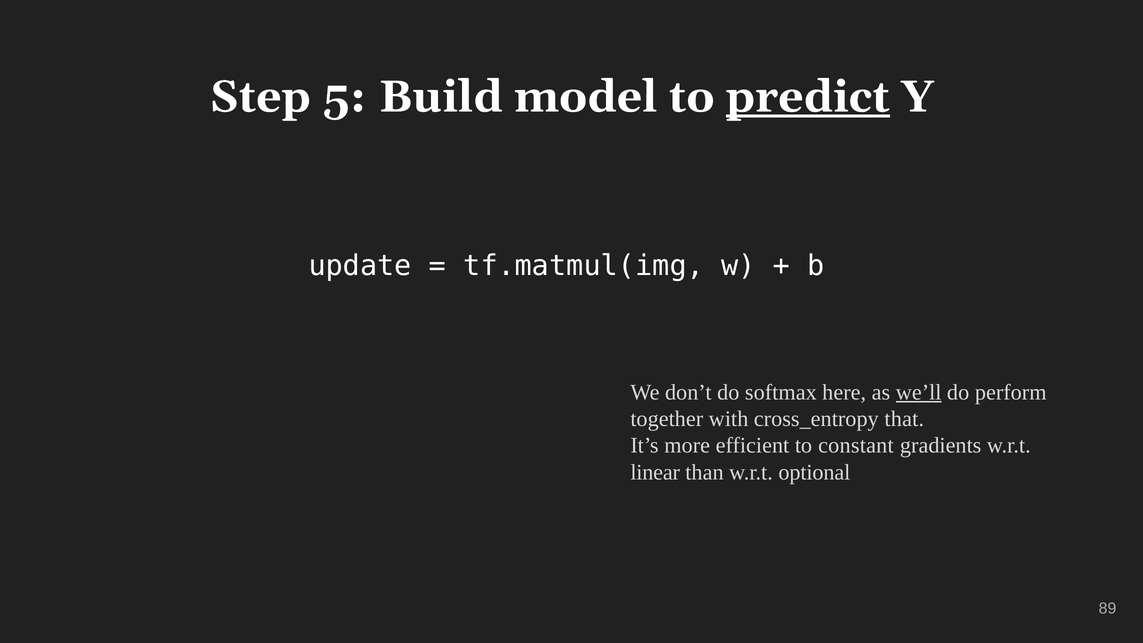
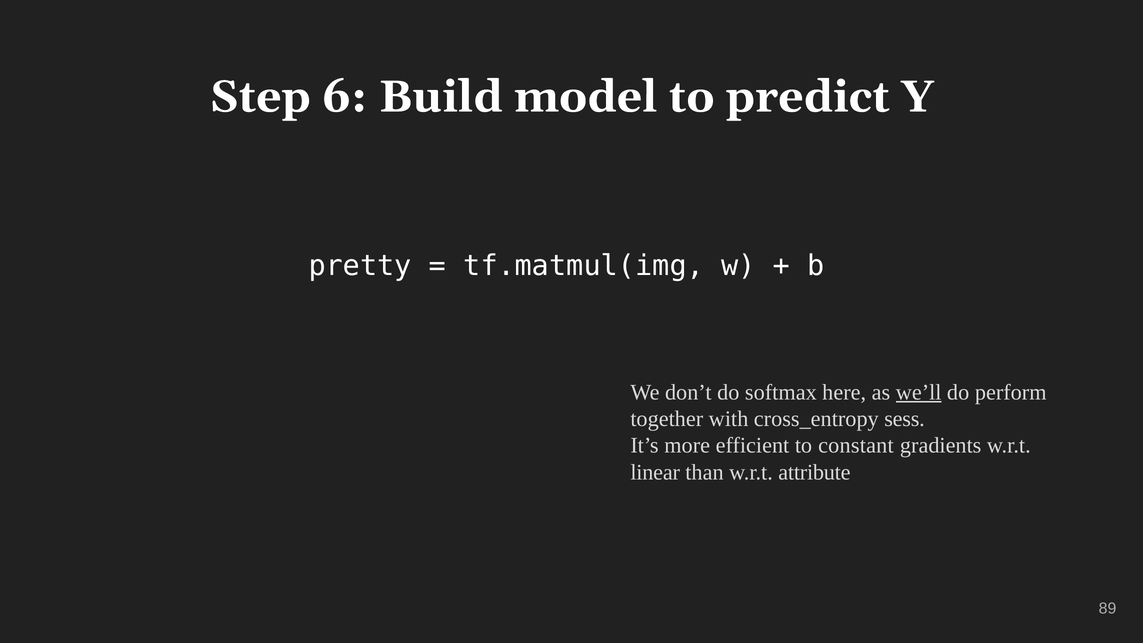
5: 5 -> 6 (345, 97)
predict underline: present -> none (808, 97)
update: update -> pretty (360, 266)
that: that -> sess (905, 419)
optional: optional -> attribute (814, 472)
